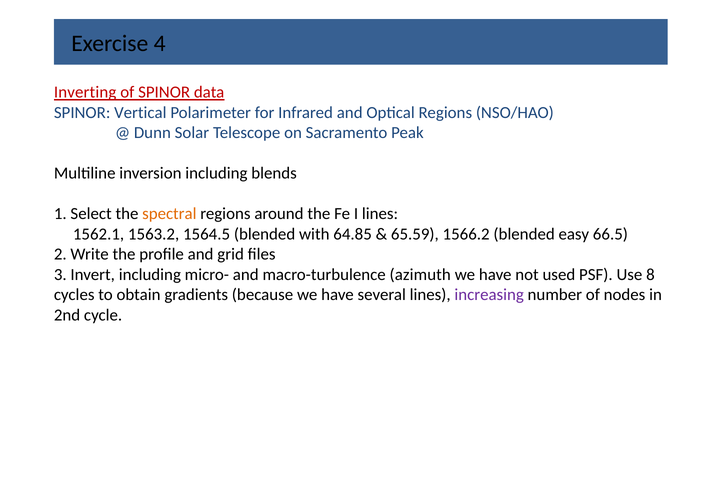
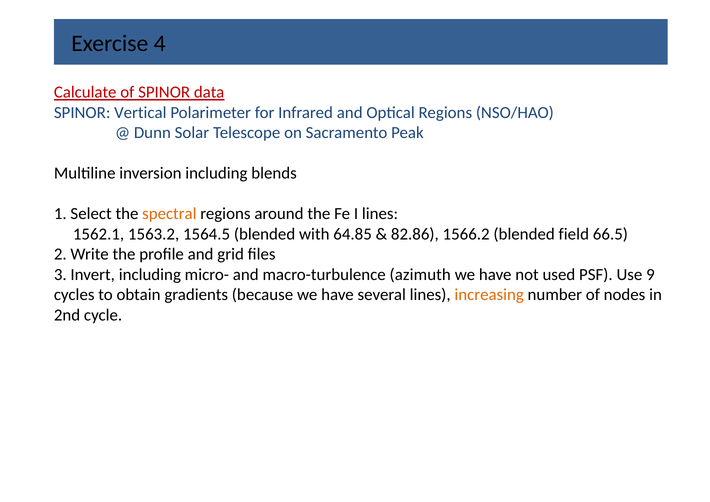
Inverting: Inverting -> Calculate (85, 92)
65.59: 65.59 -> 82.86 (415, 234)
easy: easy -> field (574, 234)
8: 8 -> 9 (650, 274)
increasing colour: purple -> orange (489, 295)
